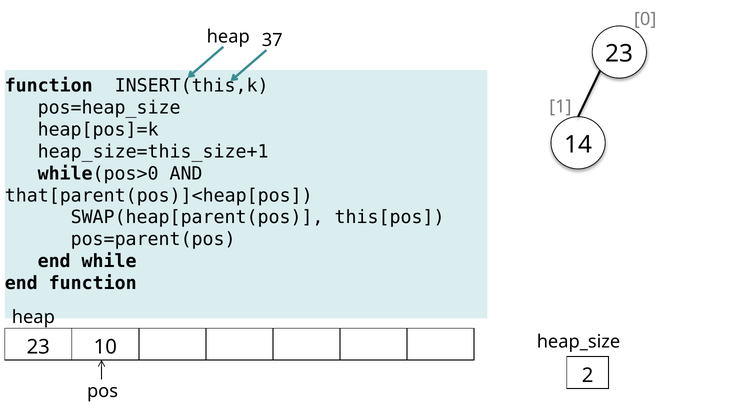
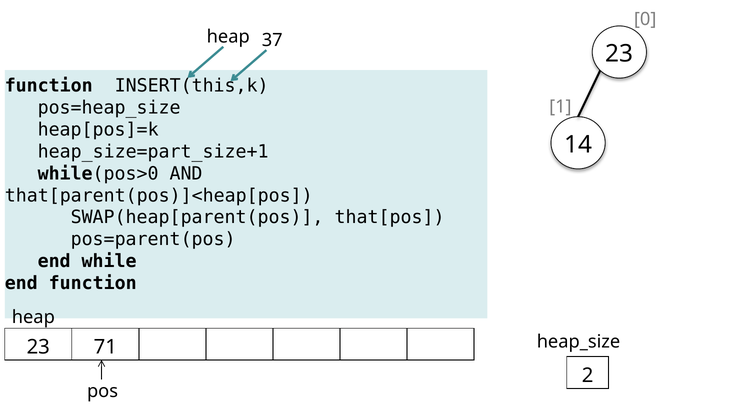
heap_size=this_size+1: heap_size=this_size+1 -> heap_size=part_size+1 (153, 152)
this[pos: this[pos -> that[pos (390, 218)
10: 10 -> 71 (105, 347)
